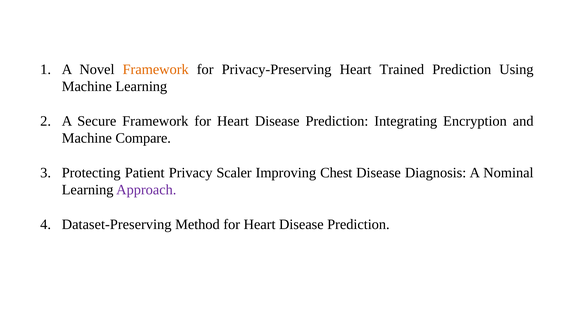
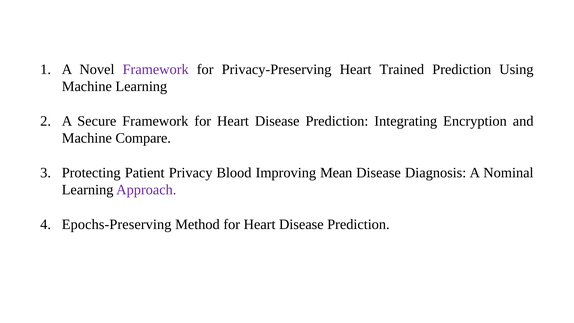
Framework colour: orange -> purple (156, 69)
Scaler: Scaler -> Blood (234, 173)
Chest: Chest -> Mean (336, 173)
Dataset-Preserving: Dataset-Preserving -> Epochs-Preserving (117, 224)
